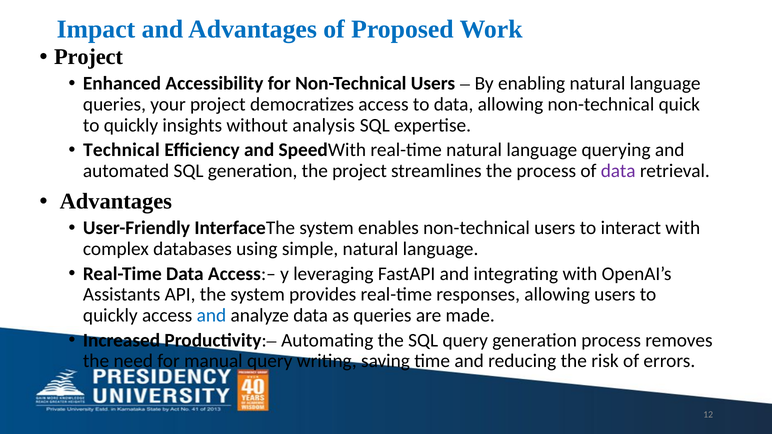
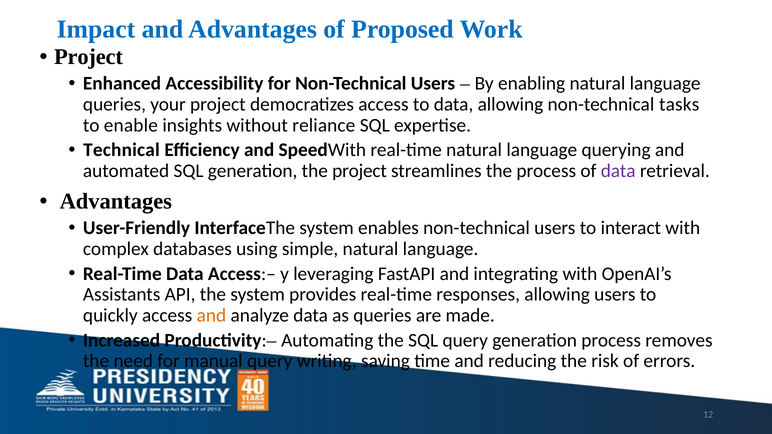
quick: quick -> tasks (679, 104)
quickly: quickly -> enable (131, 125)
analysis: analysis -> reliance (324, 125)
and colour: blue -> orange (211, 316)
